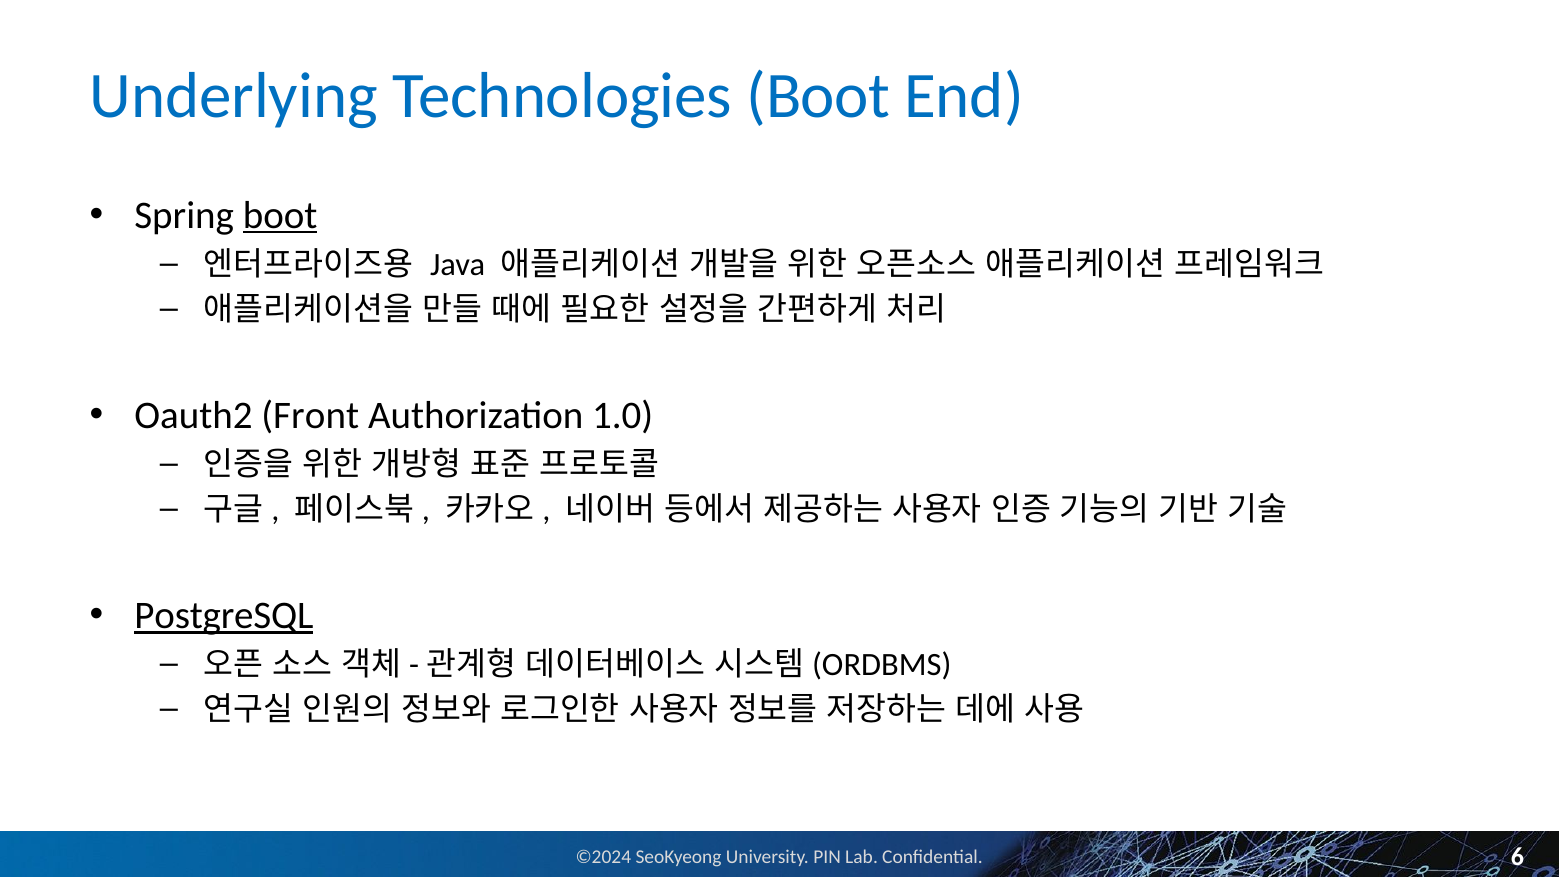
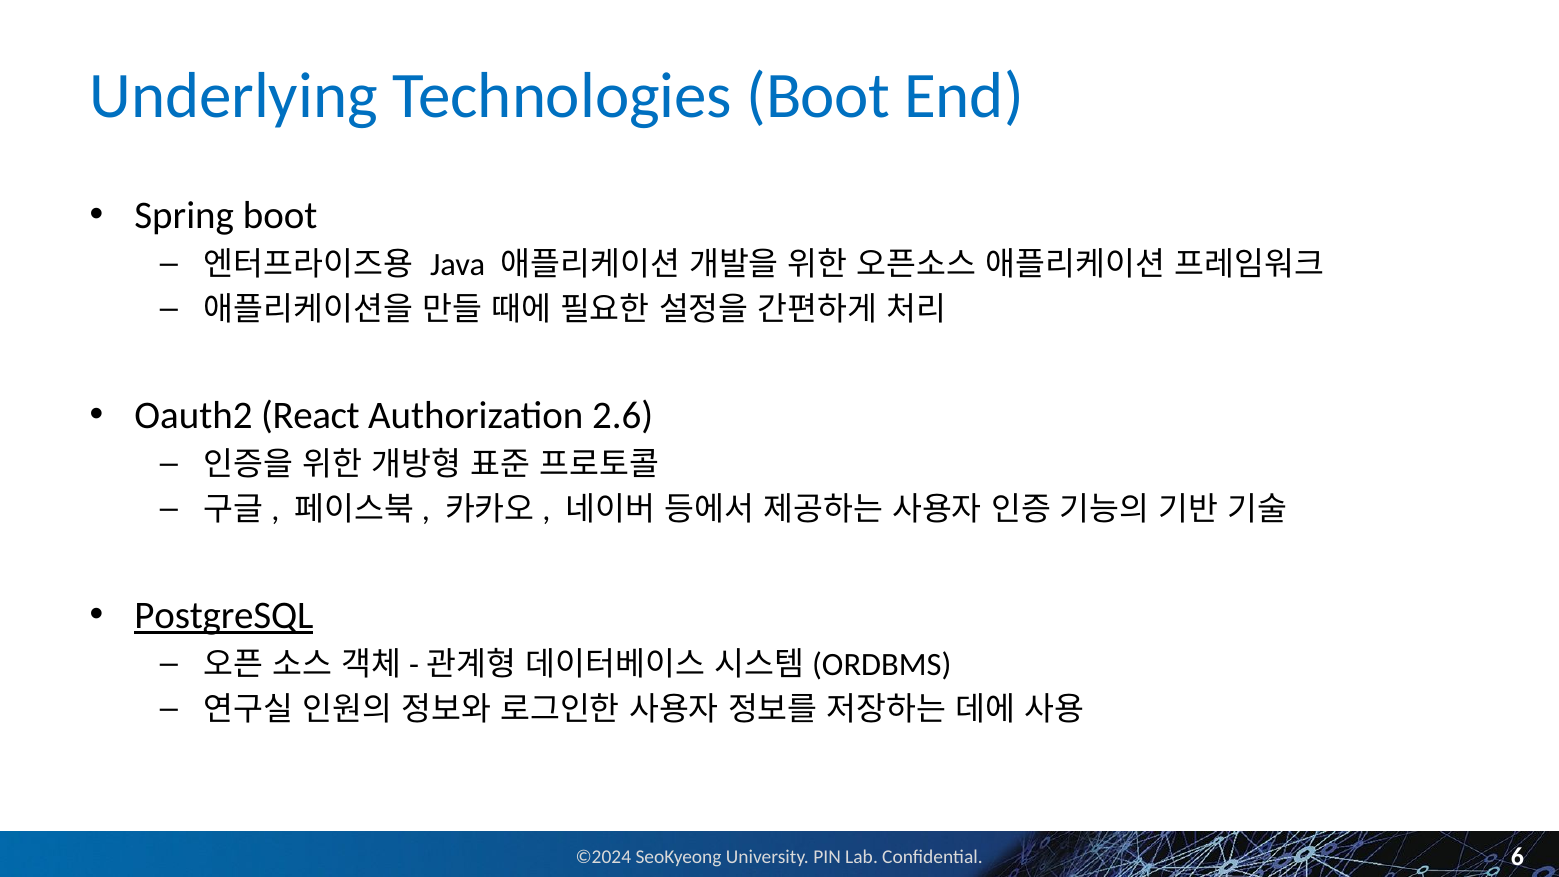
boot underline: present -> none (280, 215)
Front: Front -> React (310, 416)
1.0: 1.0 -> 2.6 (623, 416)
